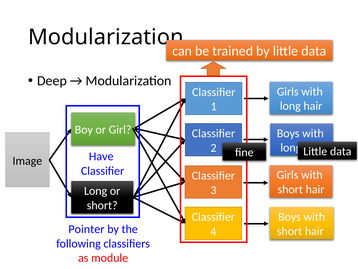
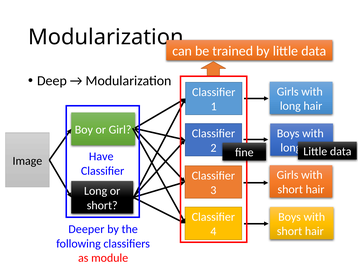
Pointer: Pointer -> Deeper (86, 229)
